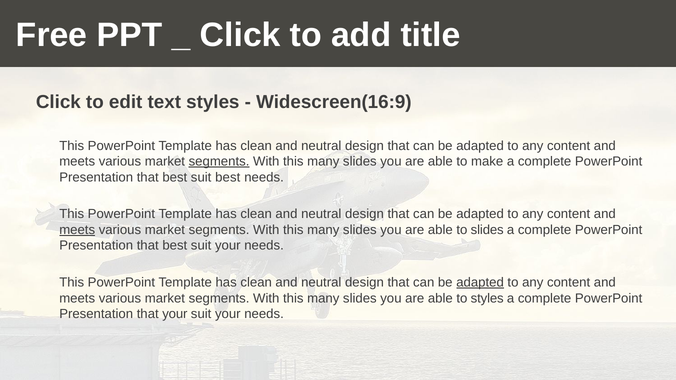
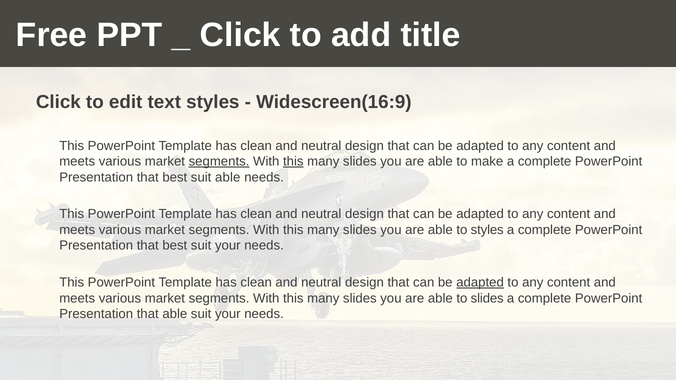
this underline: none -> present (293, 162)
suit best: best -> able (228, 177)
meets underline: present -> none (77, 230)
to slides: slides -> styles (487, 230)
to styles: styles -> slides (487, 298)
that your: your -> able (175, 314)
